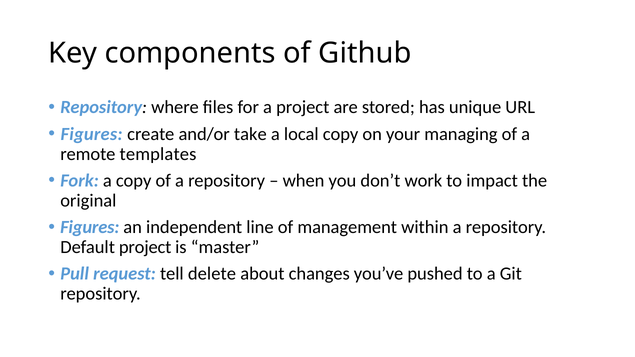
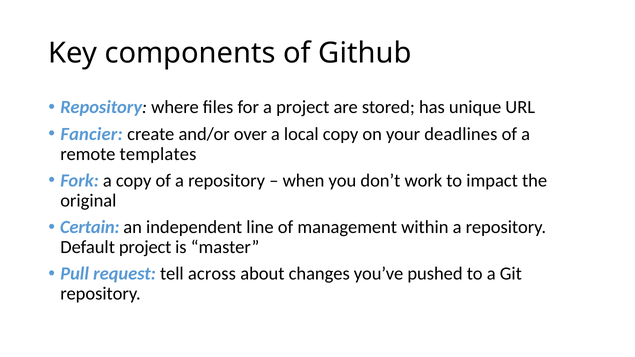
Figures: Figures -> Fancier (92, 134)
take: take -> over (250, 134)
managing: managing -> deadlines (461, 134)
Figures: Figures -> Certain (90, 227)
delete: delete -> across (212, 274)
